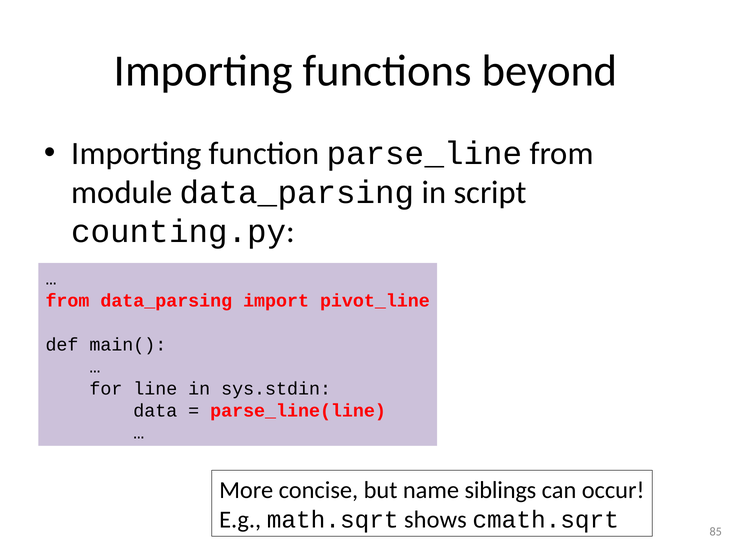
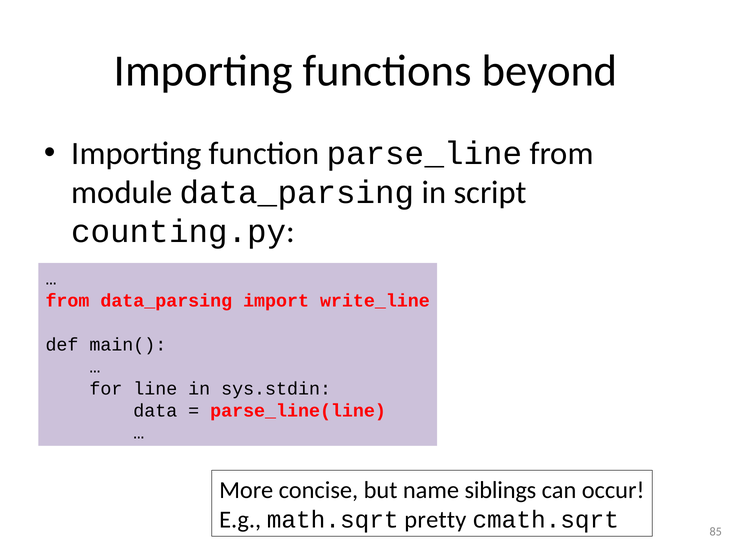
pivot_line: pivot_line -> write_line (375, 301)
shows: shows -> pretty (435, 520)
